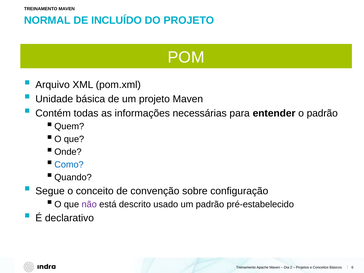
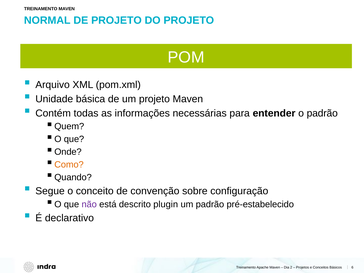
DE INCLUÍDO: INCLUÍDO -> PROJETO (116, 20)
Como colour: blue -> orange (69, 165)
usado: usado -> plugin (166, 204)
